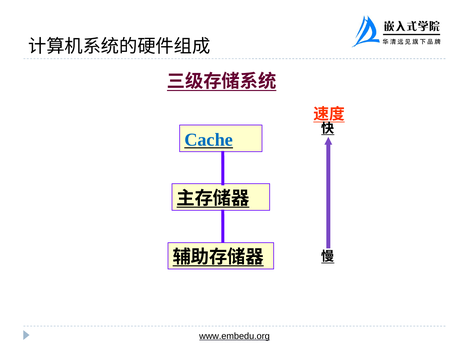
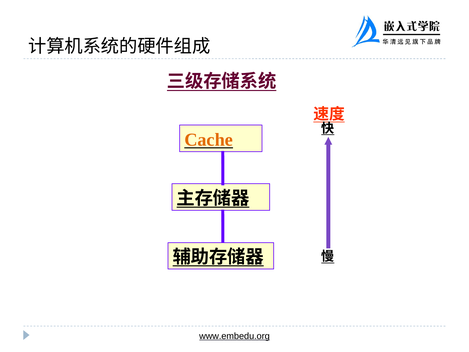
Cache colour: blue -> orange (209, 140)
